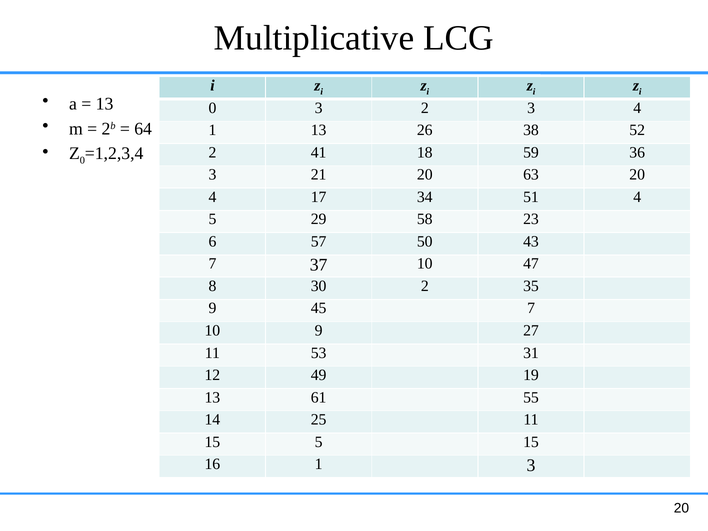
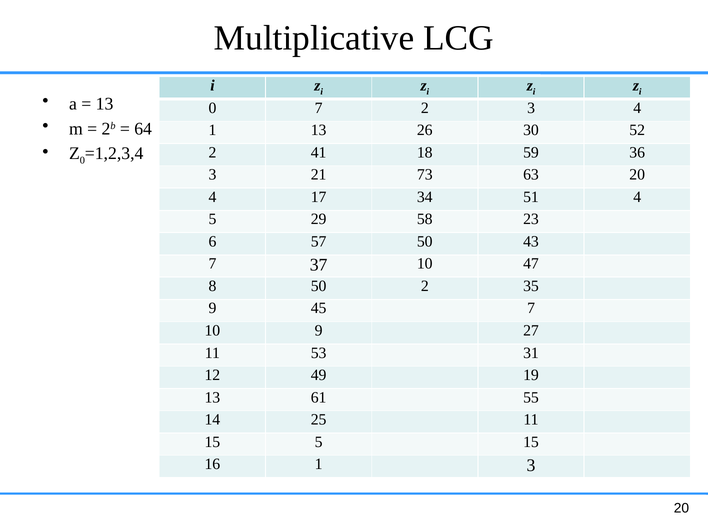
0 3: 3 -> 7 (319, 108)
38: 38 -> 30 (531, 130)
21 20: 20 -> 73 (425, 175)
8 30: 30 -> 50 (319, 286)
